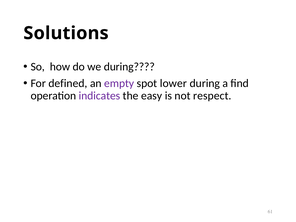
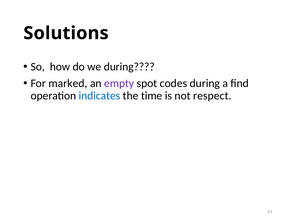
defined: defined -> marked (68, 83)
lower: lower -> codes (173, 83)
indicates colour: purple -> blue (99, 96)
easy: easy -> time (152, 96)
